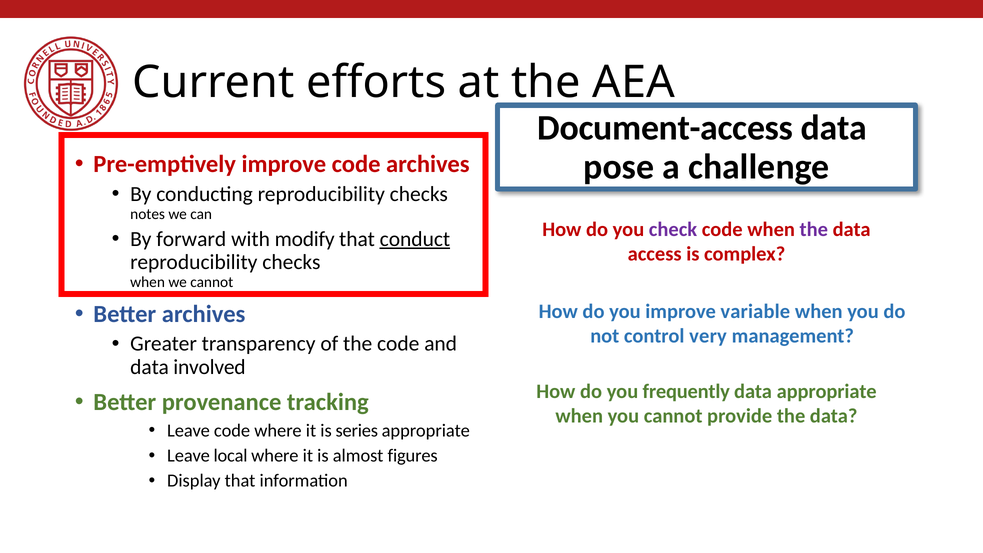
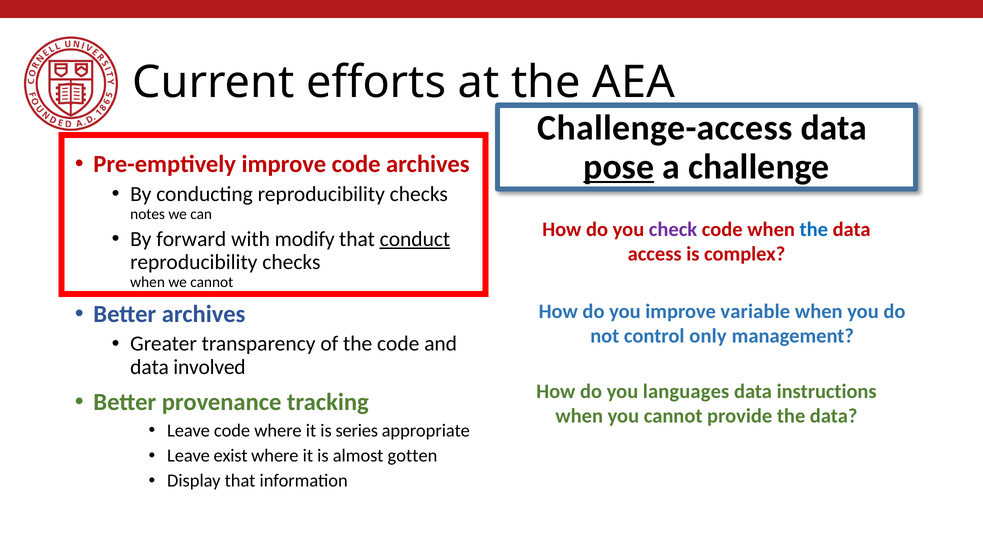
Document-access: Document-access -> Challenge-access (665, 128)
pose underline: none -> present (619, 167)
the colour: purple -> blue (814, 229)
very: very -> only (708, 336)
frequently: frequently -> languages (686, 391)
data appropriate: appropriate -> instructions (827, 391)
local: local -> exist (231, 456)
figures: figures -> gotten (412, 456)
